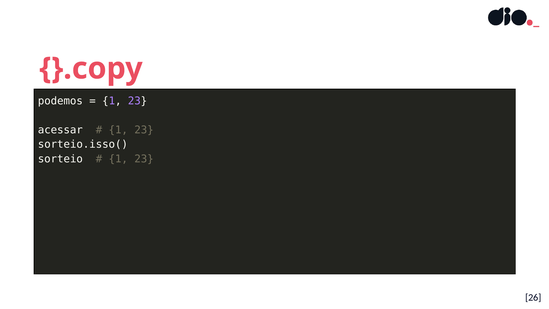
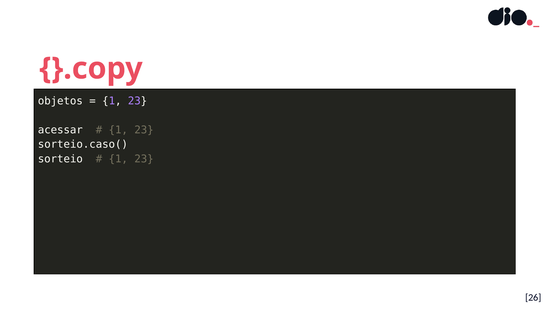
podemos: podemos -> objetos (60, 101)
sorteio.isso(: sorteio.isso( -> sorteio.caso( (83, 144)
